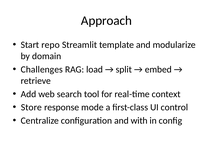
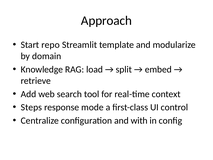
Challenges: Challenges -> Knowledge (42, 69)
Store: Store -> Steps (31, 107)
